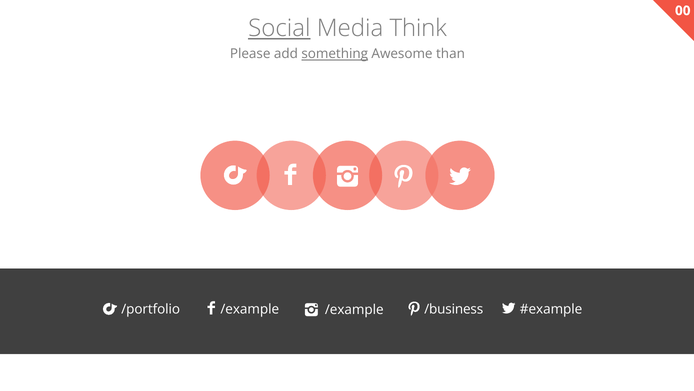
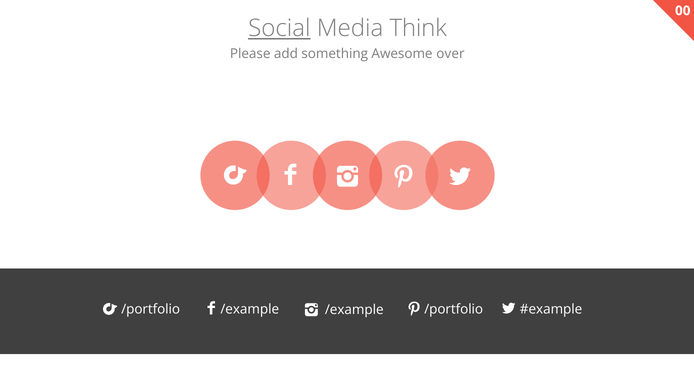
something underline: present -> none (335, 54)
than: than -> over (450, 54)
/example /business: /business -> /portfolio (454, 309)
